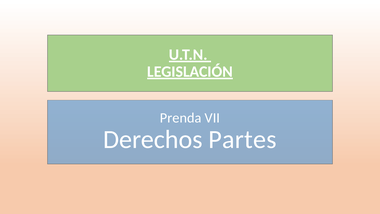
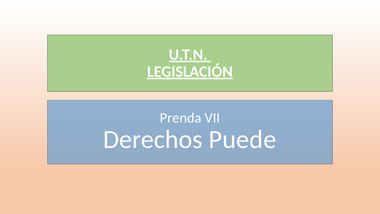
Partes: Partes -> Puede (242, 139)
